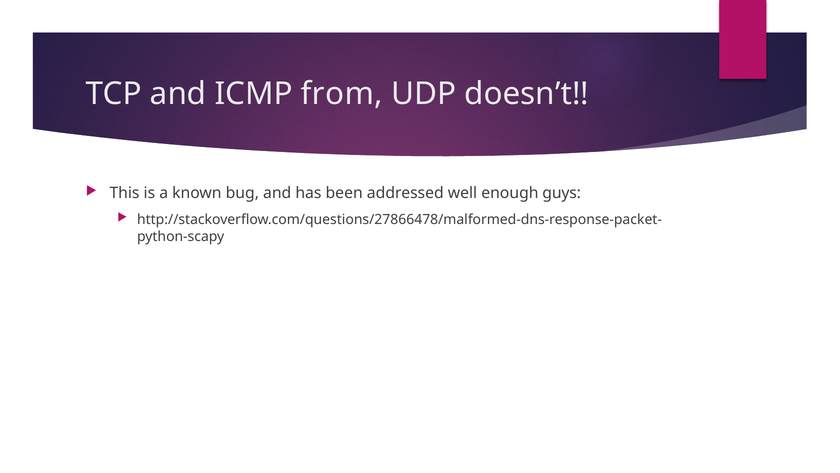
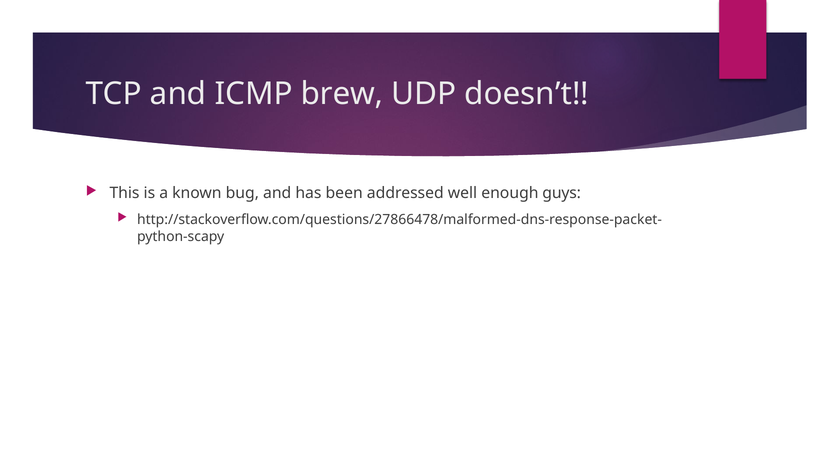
from: from -> brew (342, 94)
